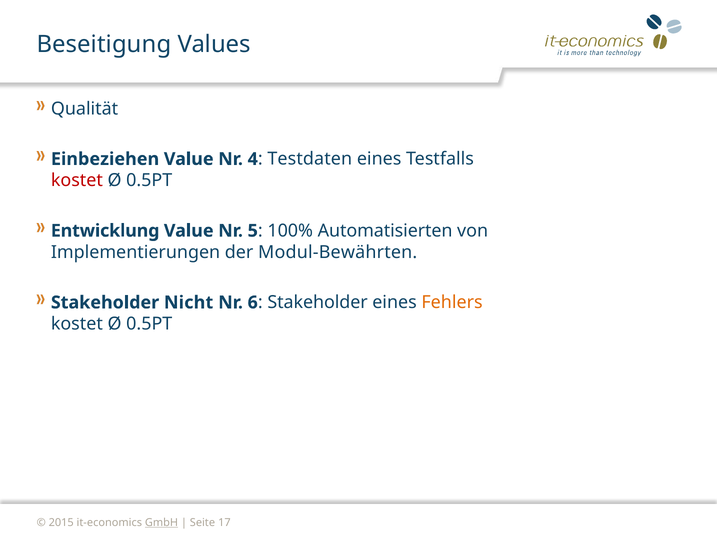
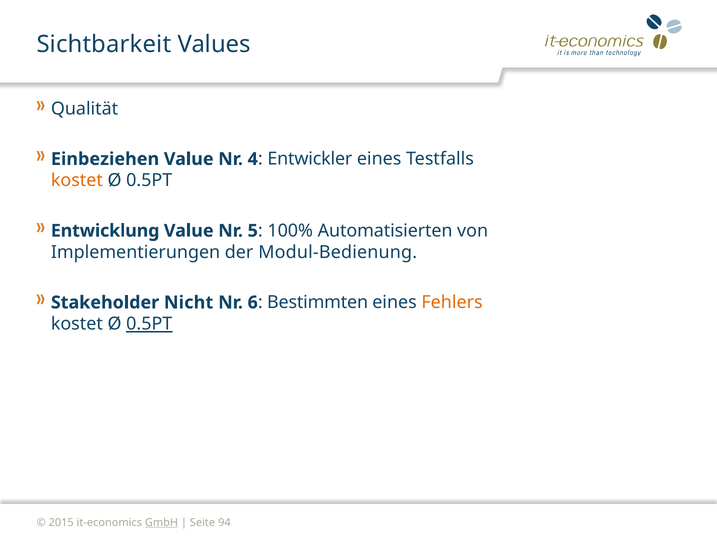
Beseitigung: Beseitigung -> Sichtbarkeit (104, 44)
Testdaten: Testdaten -> Entwickler (310, 159)
kostet colour: red -> orange (77, 180)
Modul-Bewährten: Modul-Bewährten -> Modul-Bedienung (338, 252)
Stakeholder: Stakeholder -> Bestimmten (318, 302)
0.5PT underline: none -> present (149, 324)
17: 17 -> 94 (224, 522)
